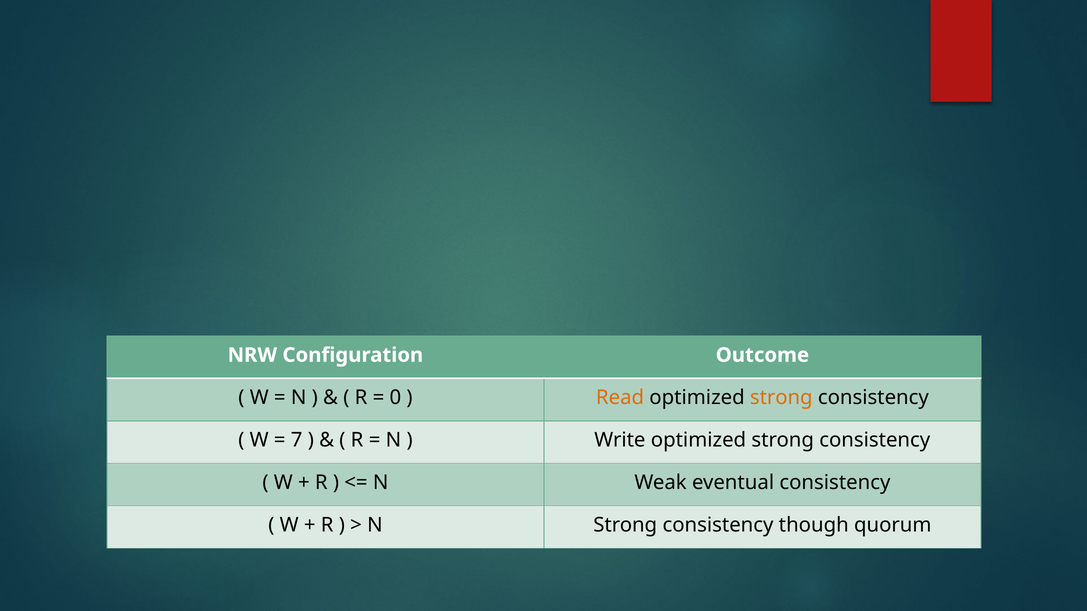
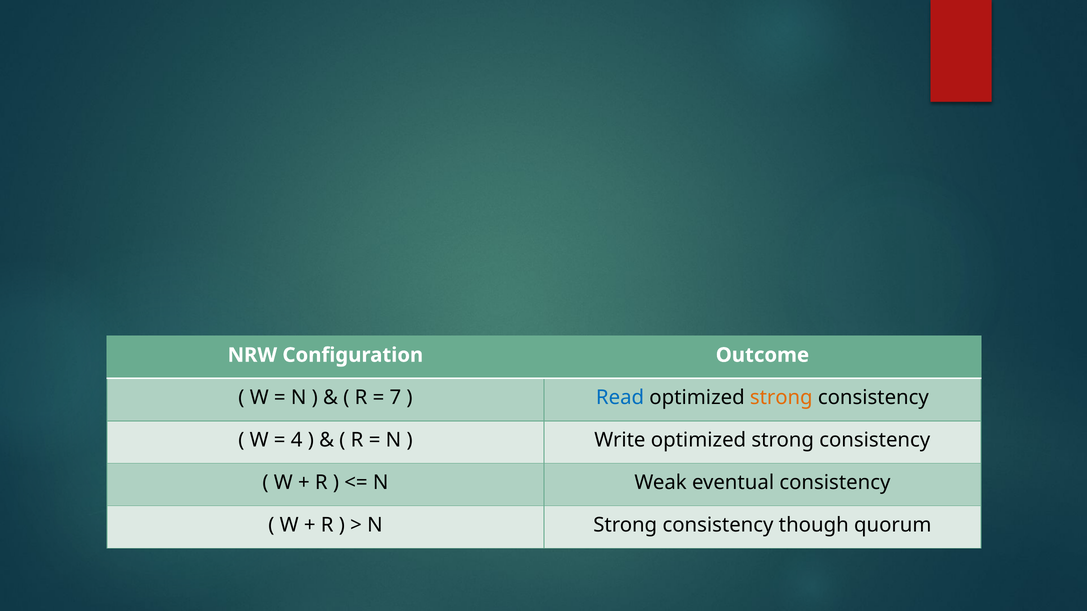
0: 0 -> 7 (395, 398)
Read colour: orange -> blue (620, 398)
7: 7 -> 4 (297, 440)
